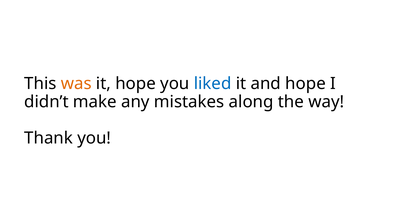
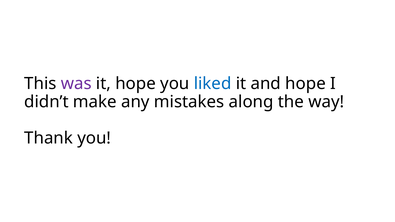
was colour: orange -> purple (76, 84)
